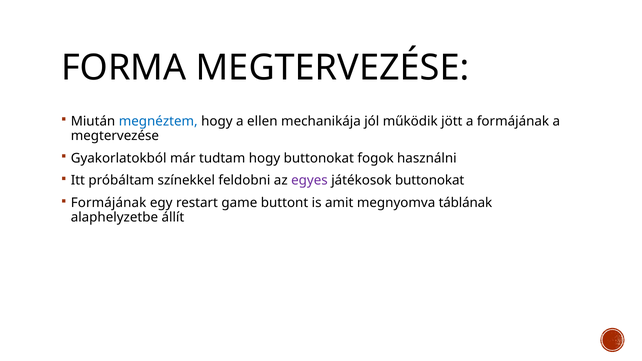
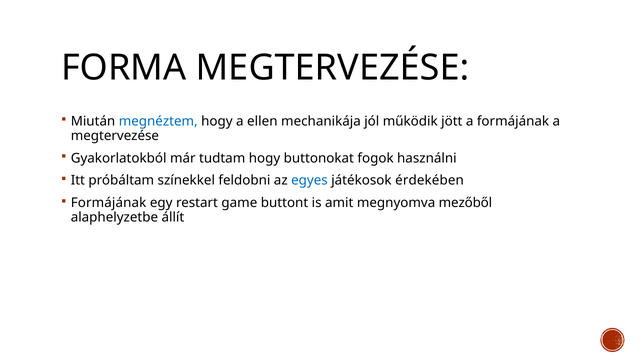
egyes colour: purple -> blue (309, 181)
játékosok buttonokat: buttonokat -> érdekében (430, 181)
táblának: táblának -> mezőből (465, 203)
